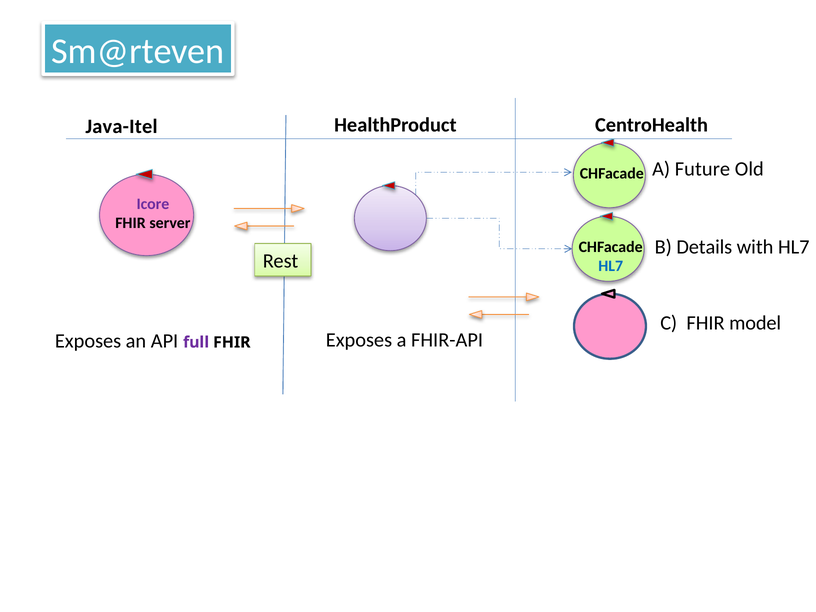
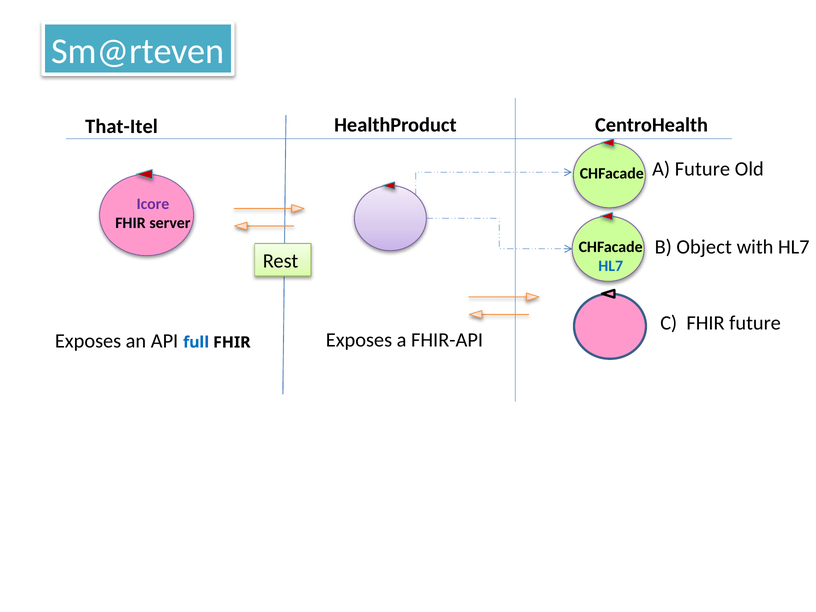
Java-Itel: Java-Itel -> That-Itel (122, 126)
Details: Details -> Object (704, 247)
FHIR model: model -> future (755, 323)
full colour: purple -> blue (196, 342)
